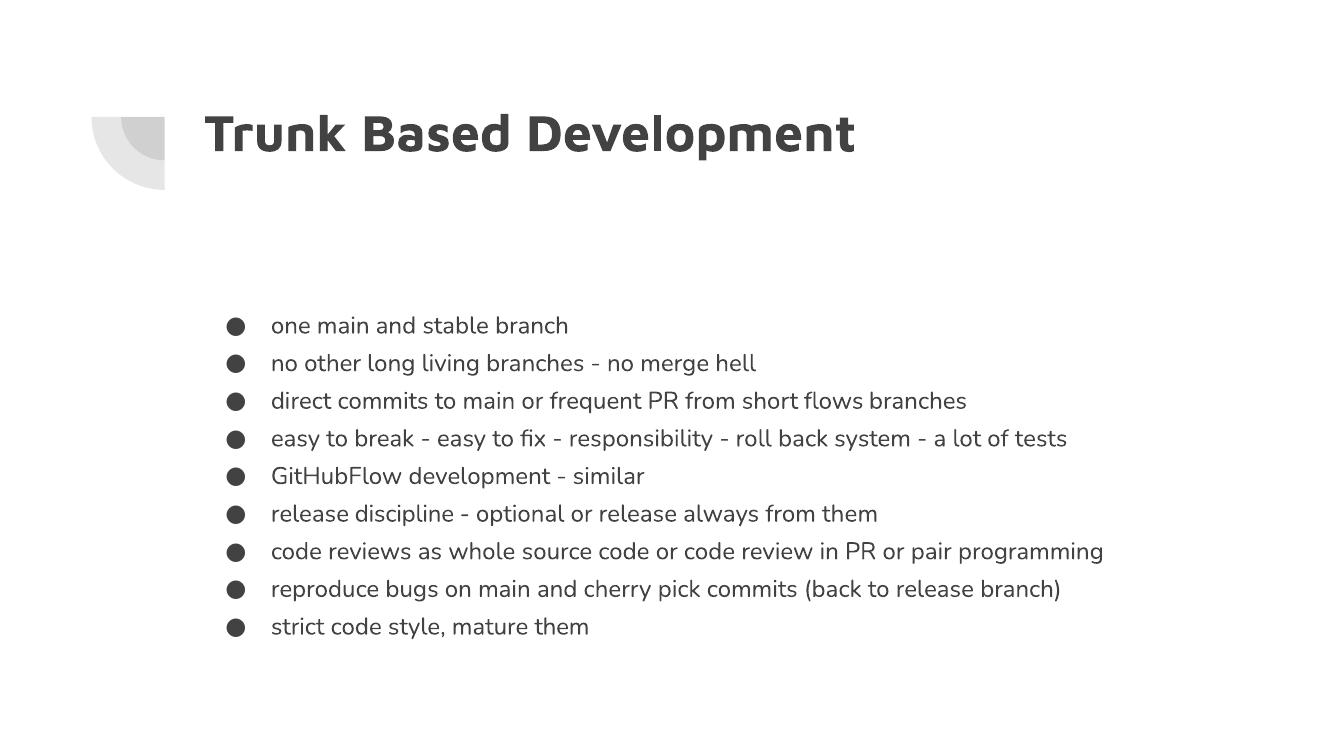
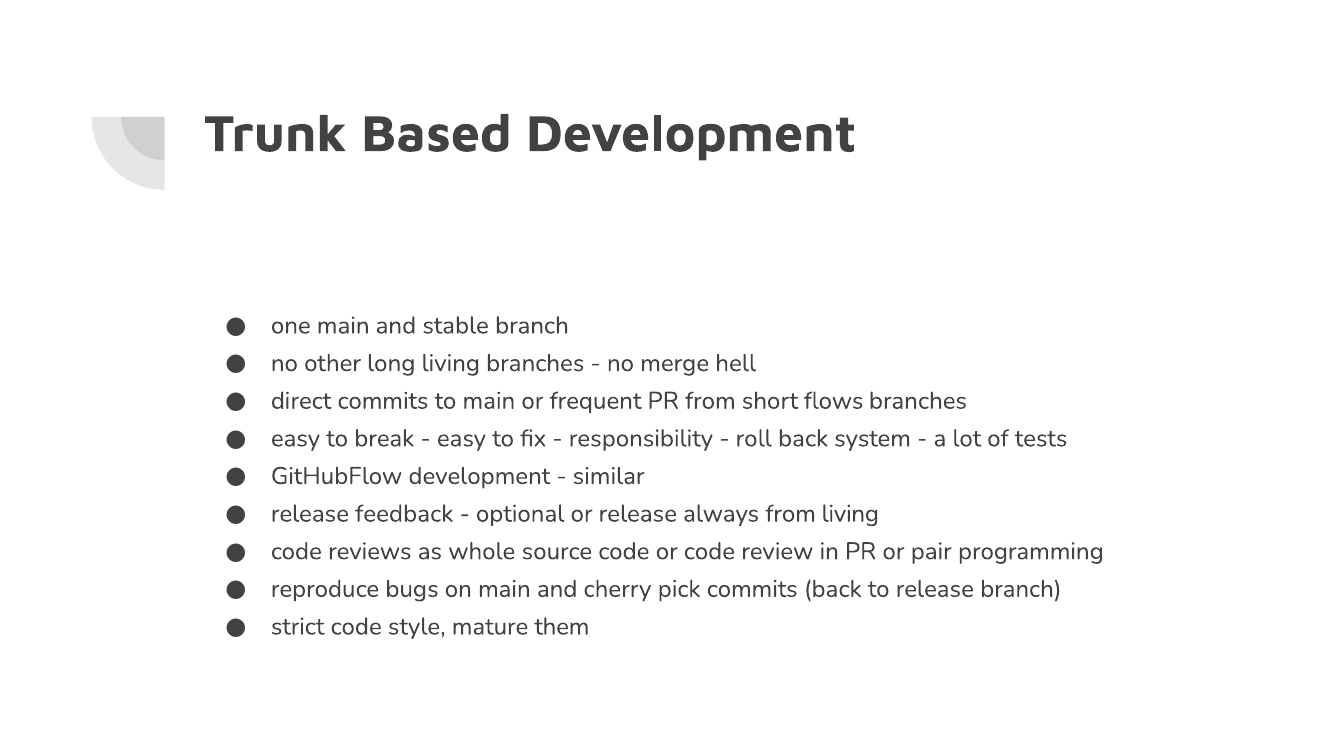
discipline: discipline -> feedback (404, 514)
from them: them -> living (850, 514)
